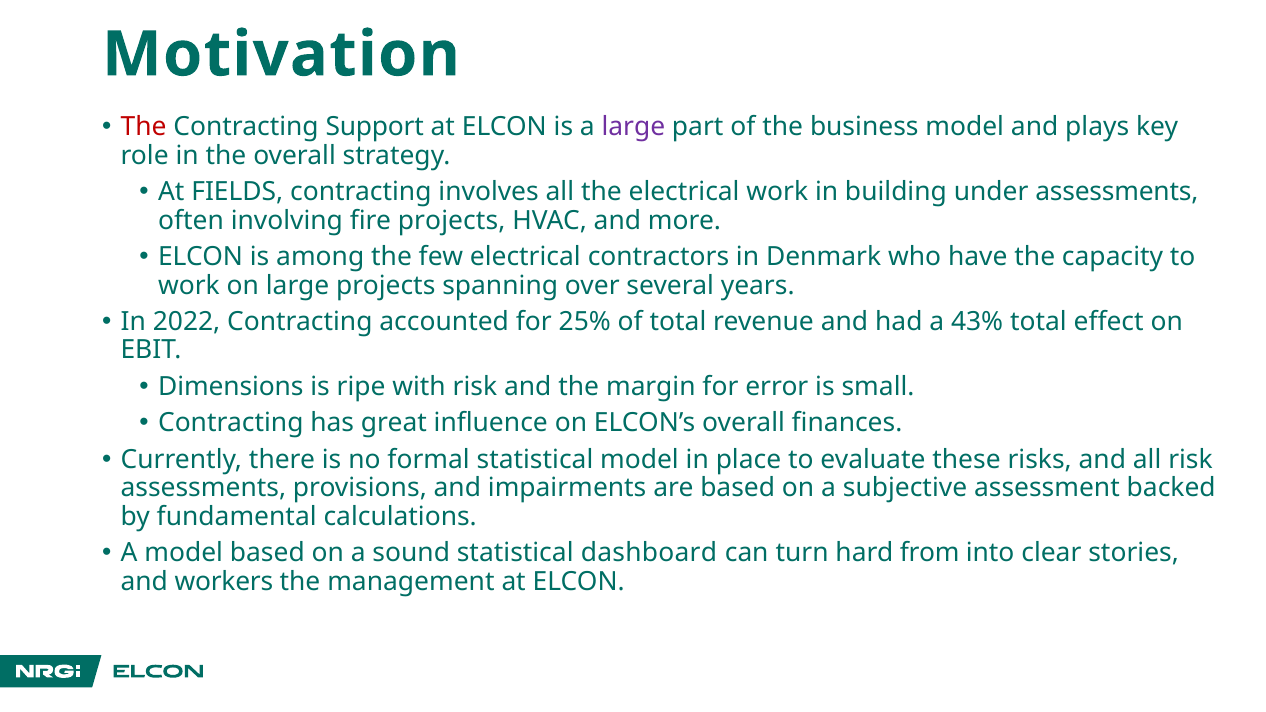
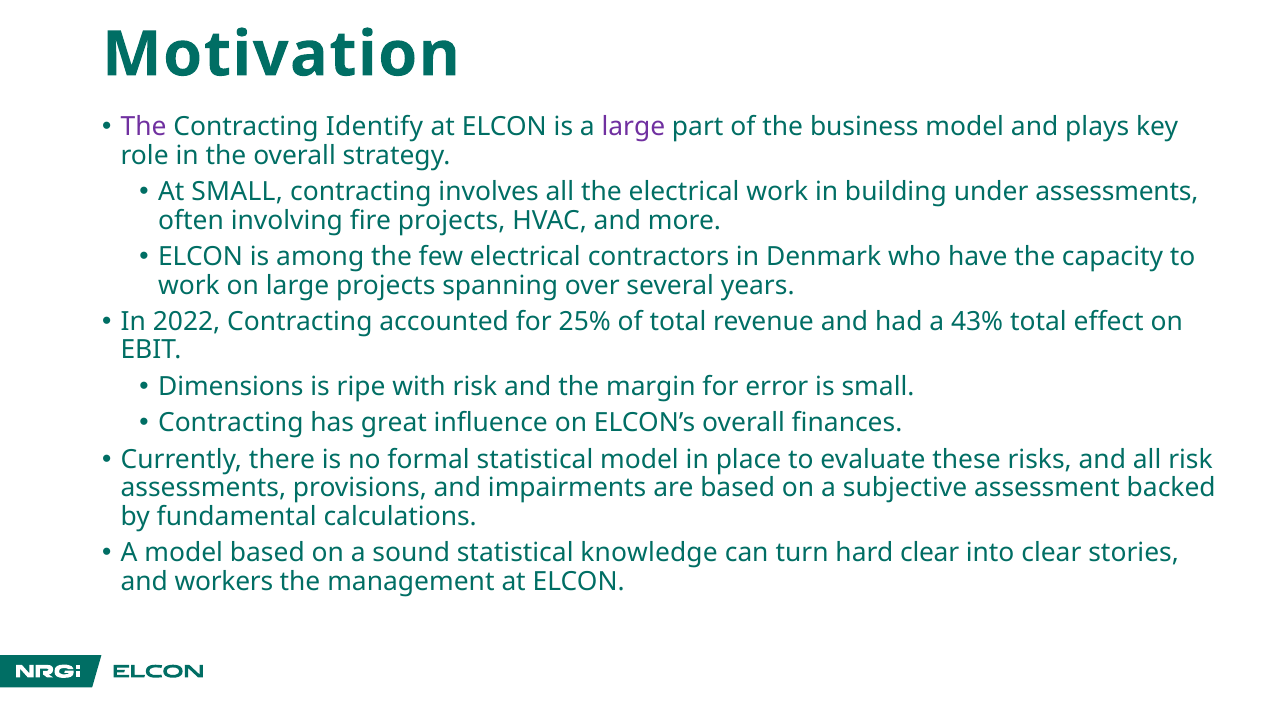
The colour: red -> purple (144, 127)
Support: Support -> Identify (375, 127)
At FIELDS: FIELDS -> SMALL (237, 192)
dashboard: dashboard -> knowledge (649, 553)
hard from: from -> clear (930, 553)
